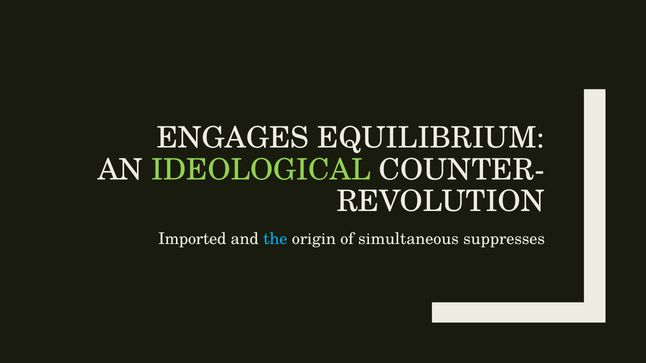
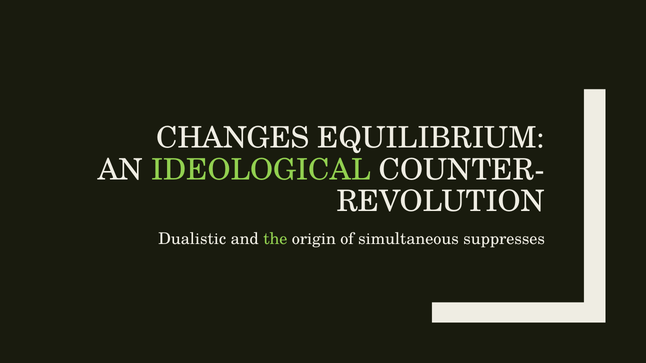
ENGAGES: ENGAGES -> CHANGES (233, 138)
Imported: Imported -> Dualistic (192, 239)
the colour: light blue -> light green (275, 239)
